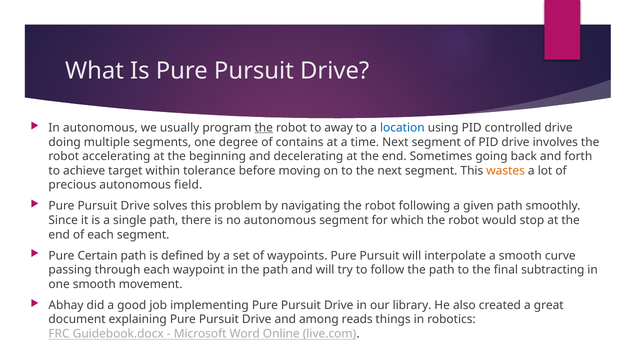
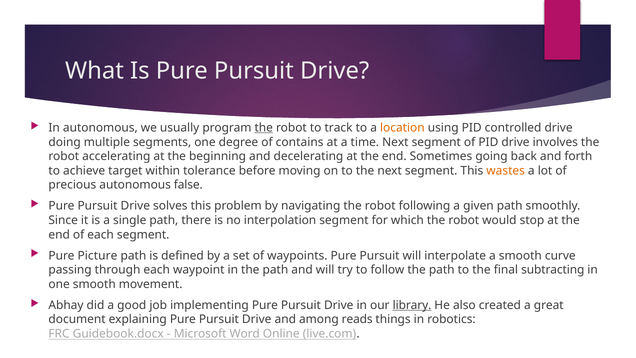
away: away -> track (339, 128)
location colour: blue -> orange (402, 128)
field: field -> false (188, 185)
no autonomous: autonomous -> interpolation (280, 220)
Certain: Certain -> Picture (97, 255)
library underline: none -> present (412, 305)
